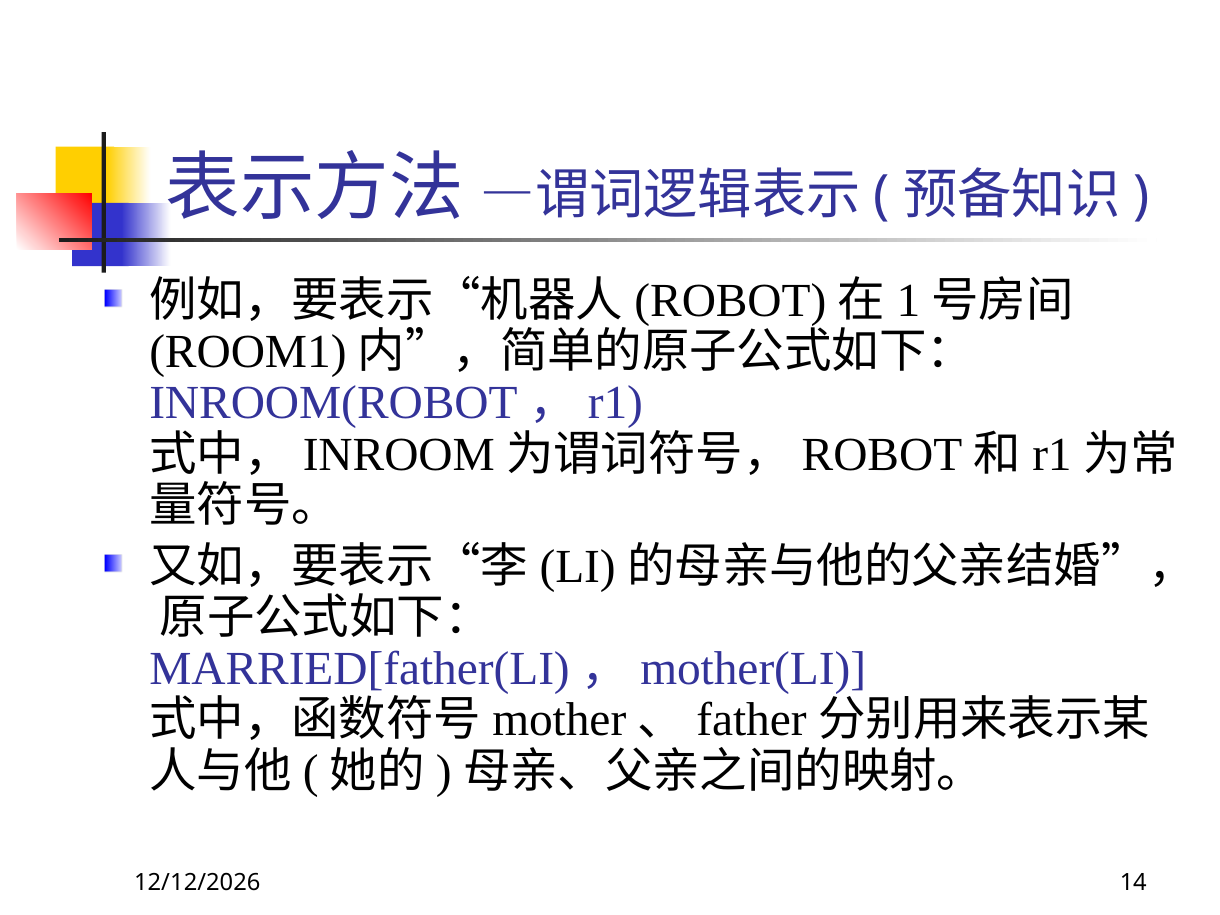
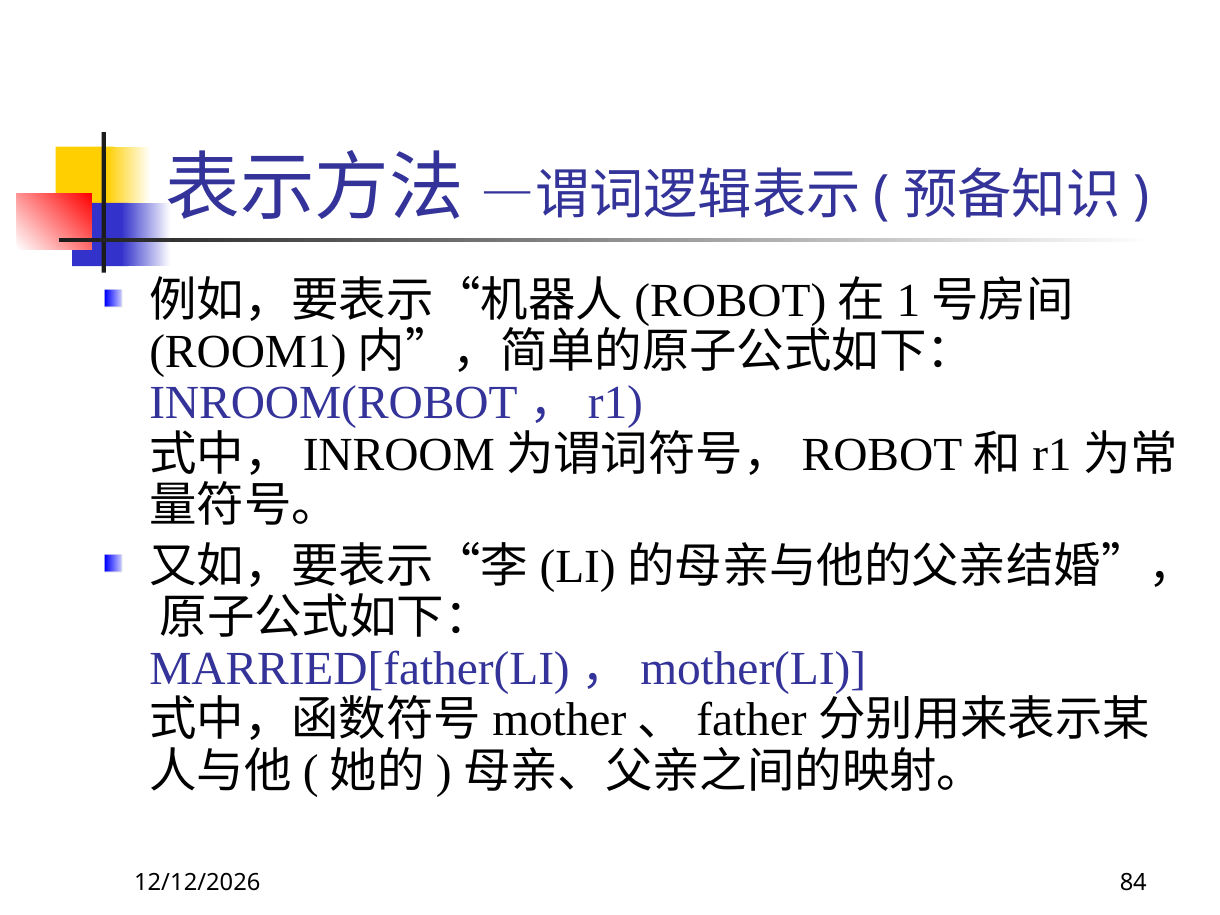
14: 14 -> 84 (1133, 882)
